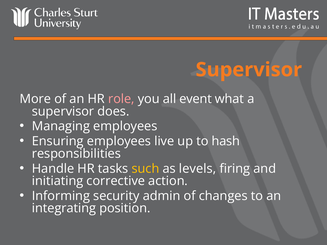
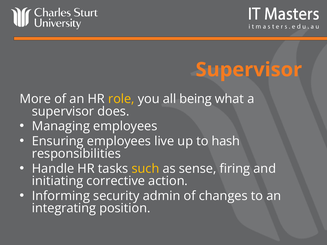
role colour: pink -> yellow (121, 99)
event: event -> being (196, 99)
levels: levels -> sense (198, 169)
